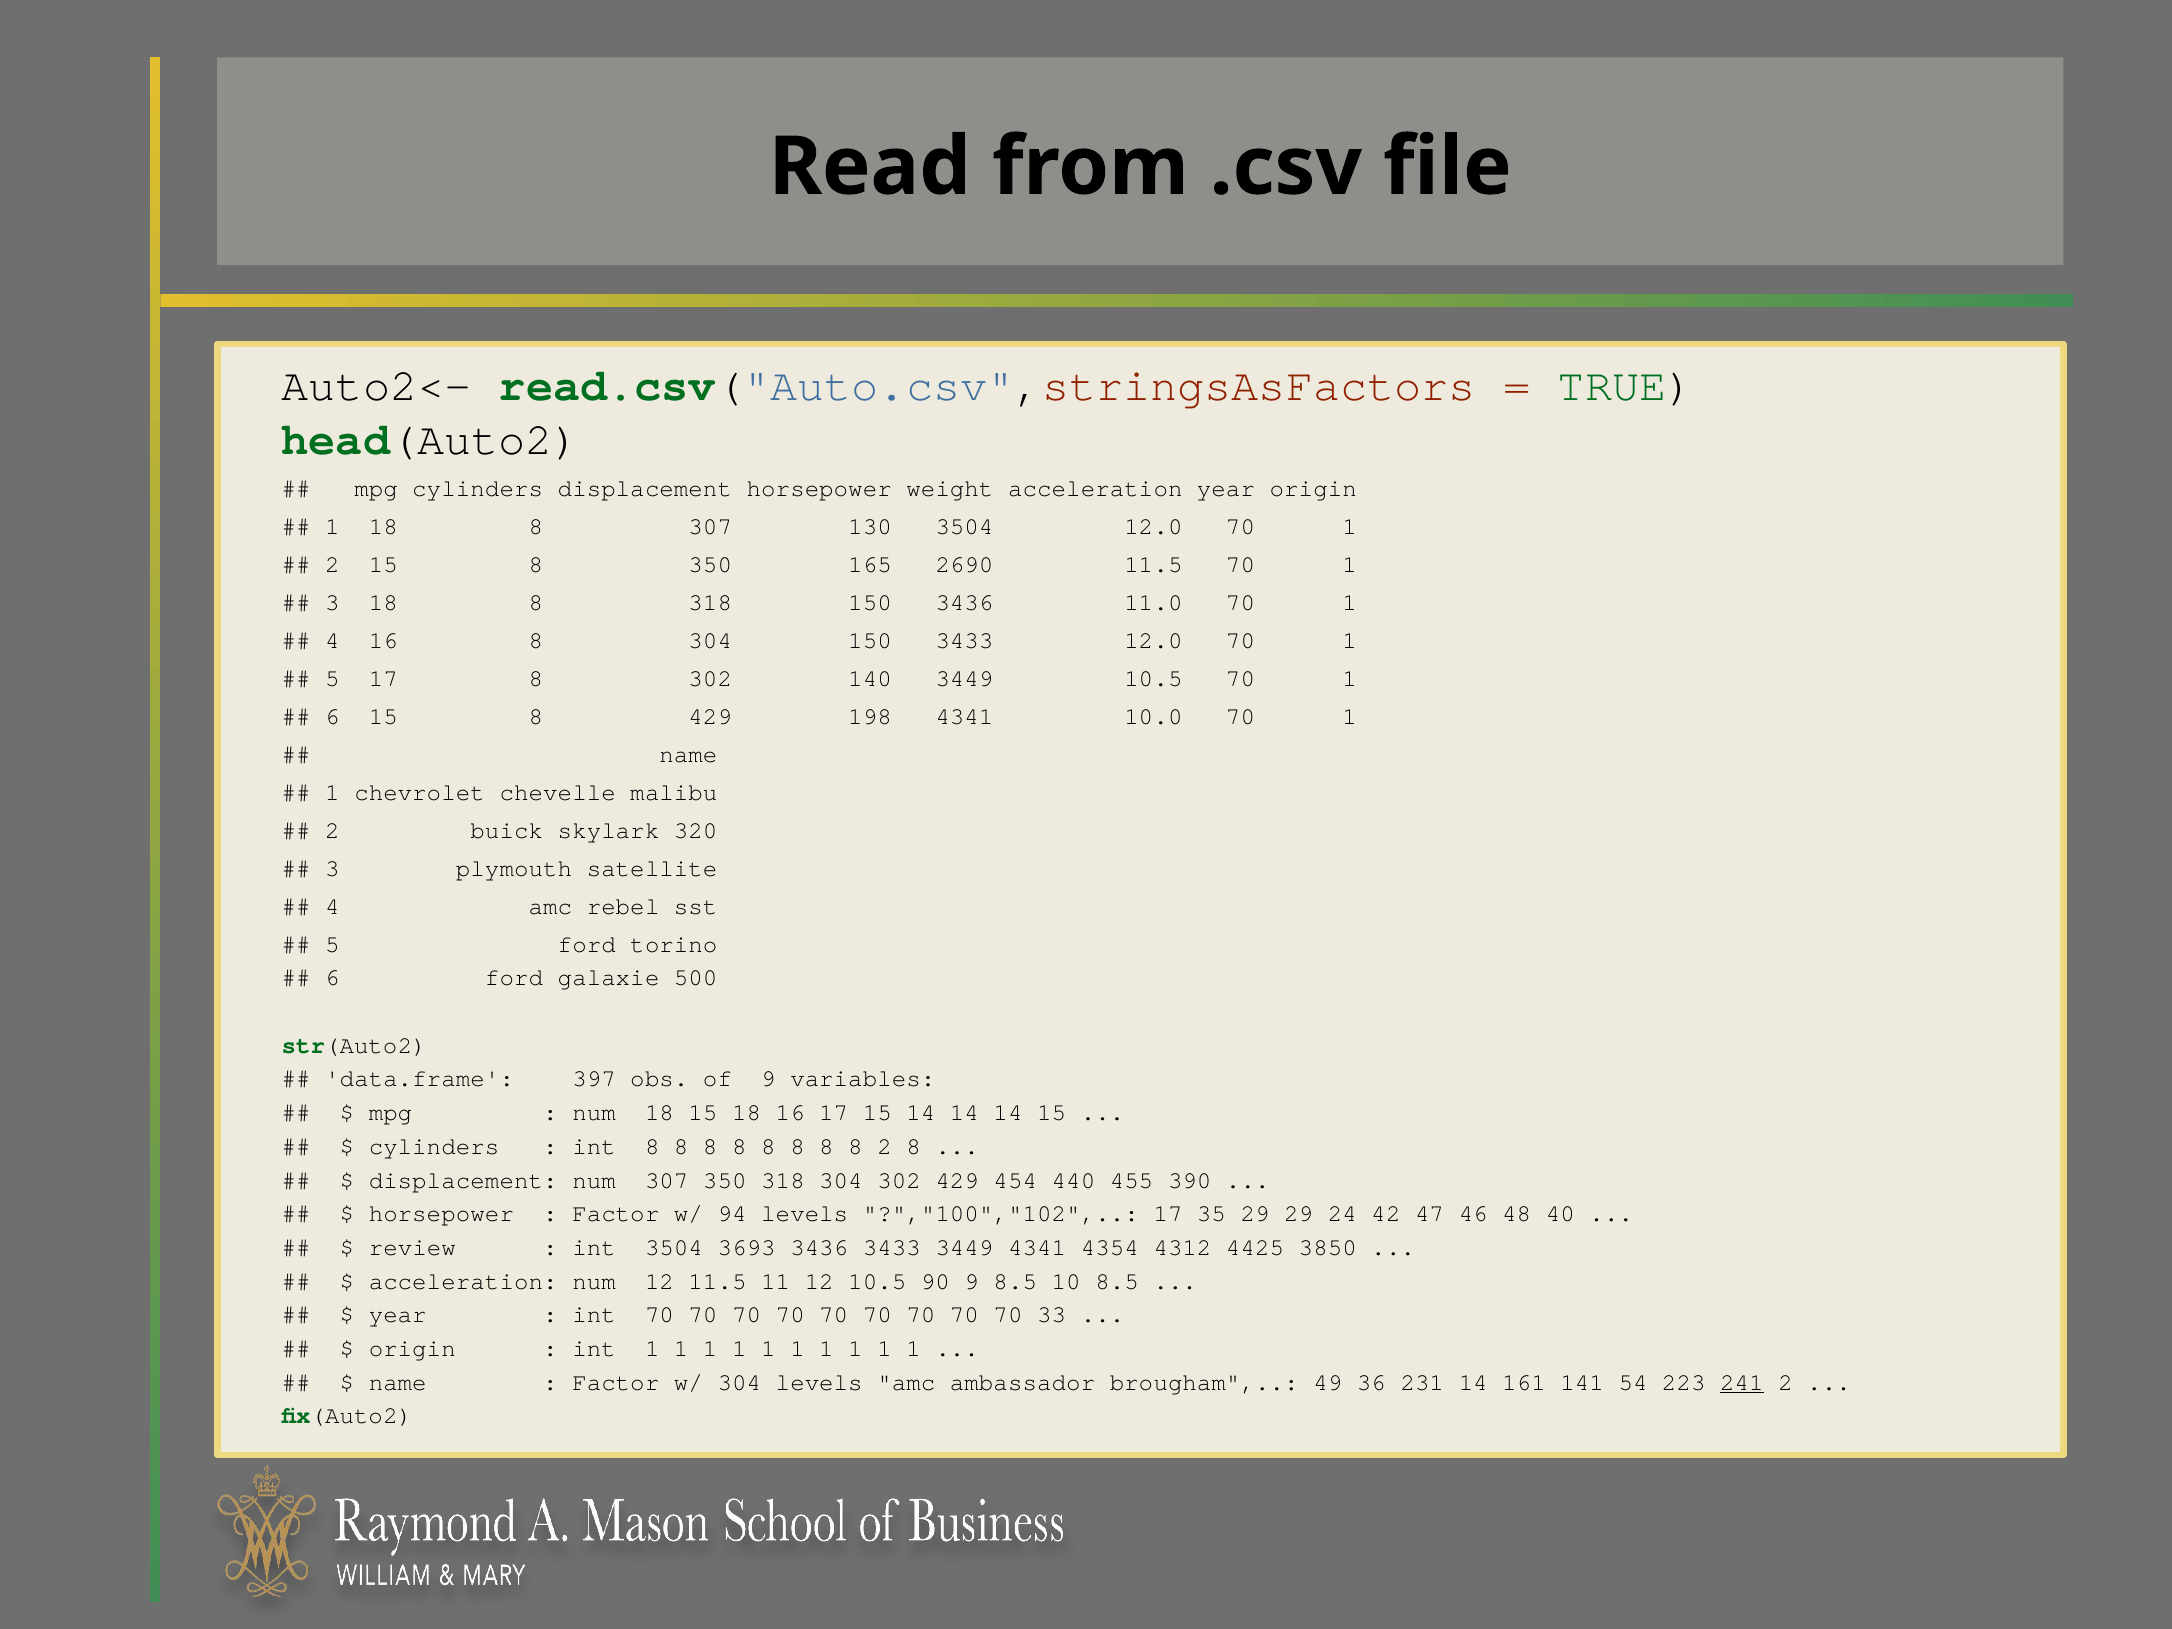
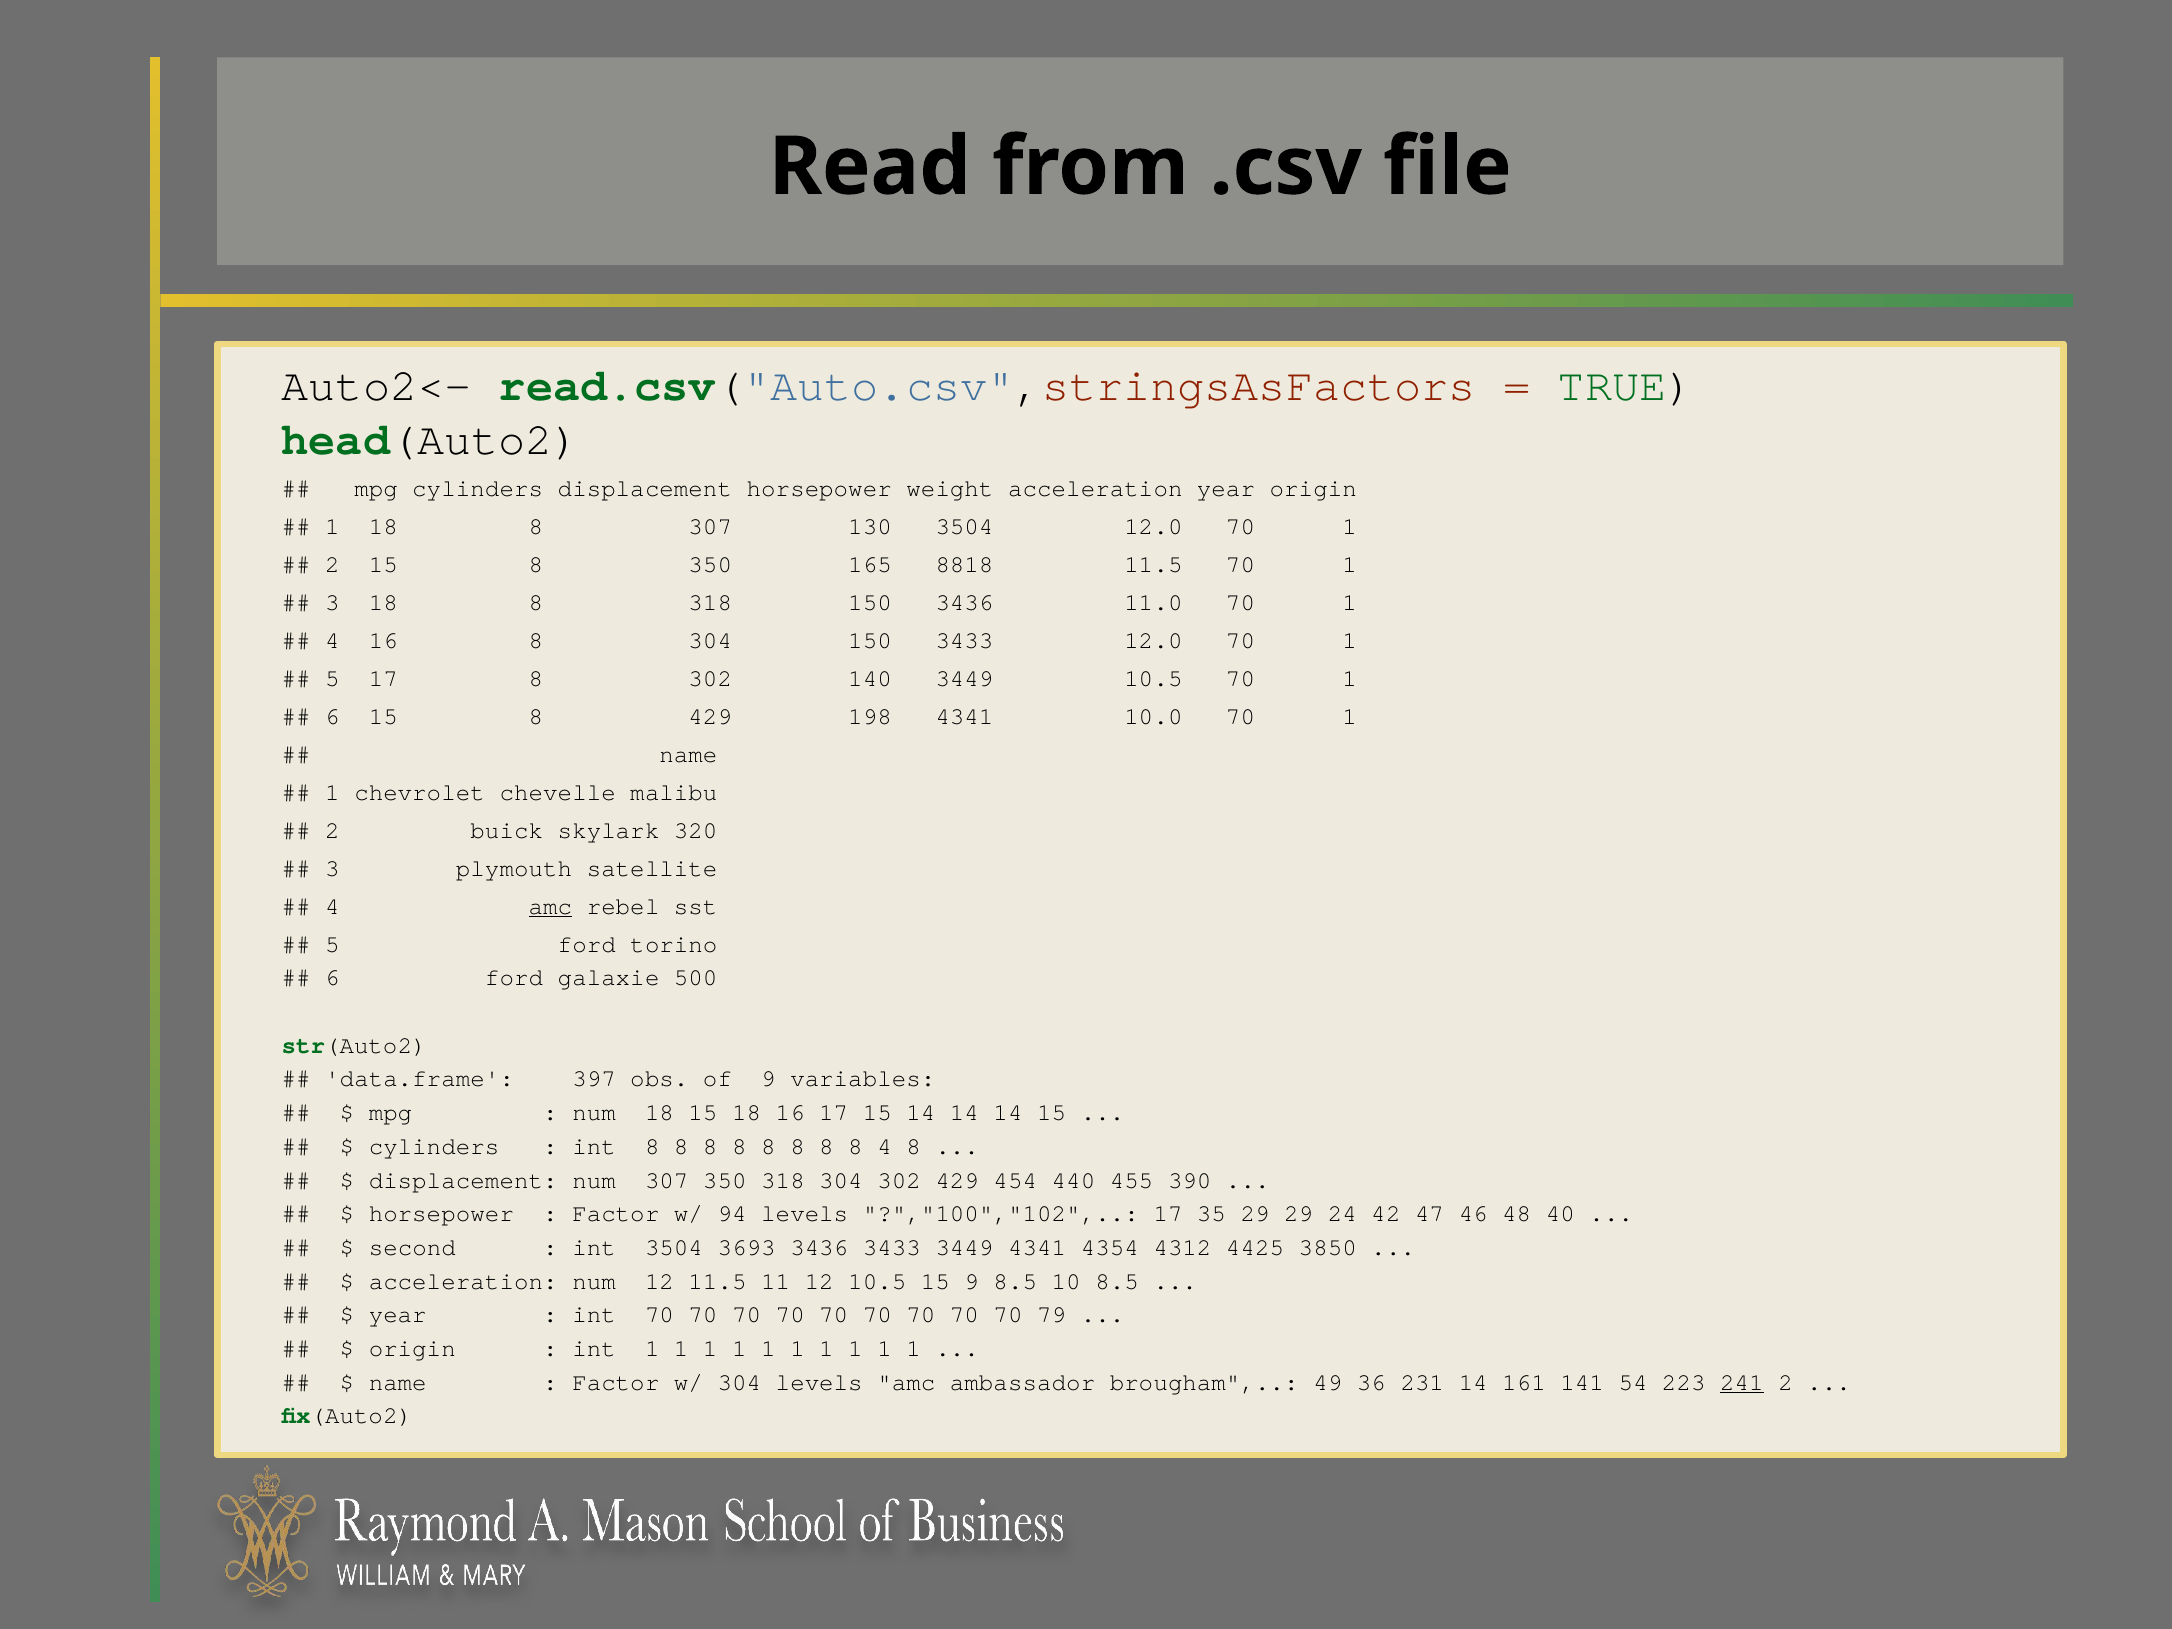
2690: 2690 -> 8818 (964, 565)
amc underline: none -> present (550, 906)
8 2: 2 -> 4 (885, 1146)
review: review -> second (412, 1247)
10.5 90: 90 -> 15 (935, 1281)
33: 33 -> 79 (1052, 1315)
